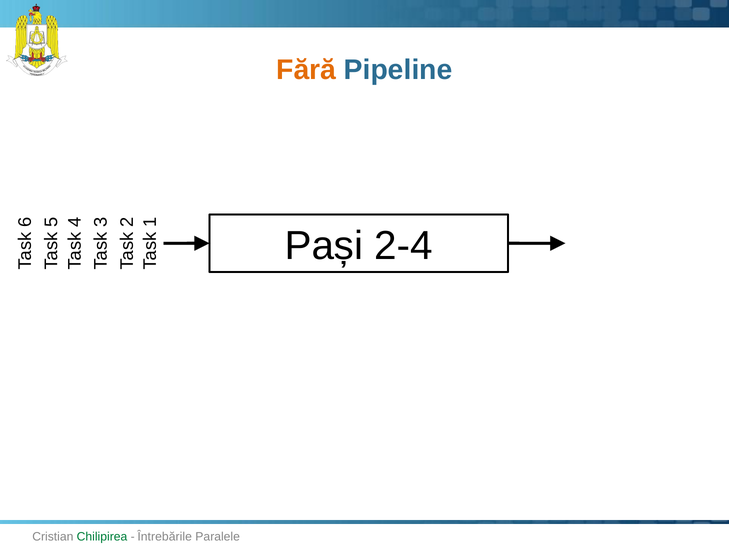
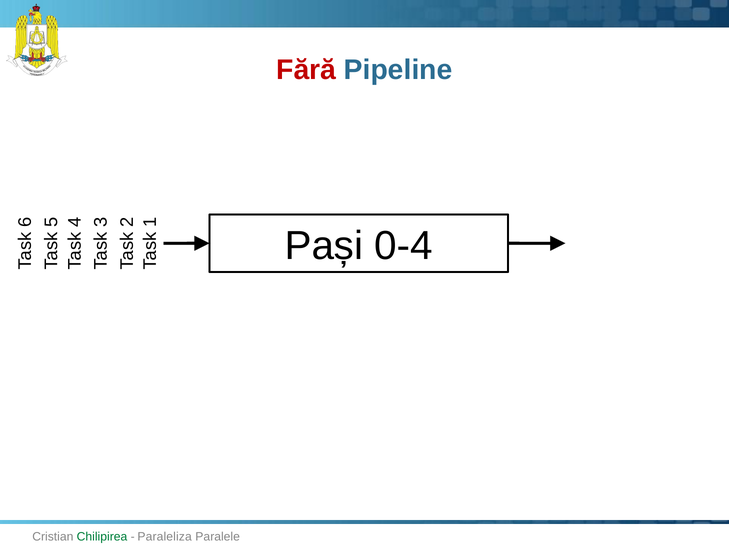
Fără colour: orange -> red (306, 70)
2-4: 2-4 -> 0-4 (404, 246)
Întrebările: Întrebările -> Paraleliza (165, 537)
